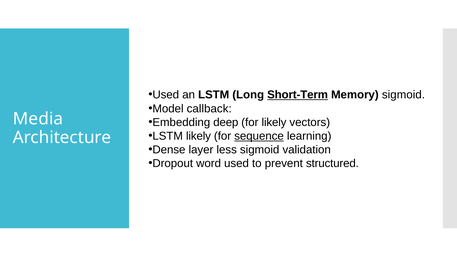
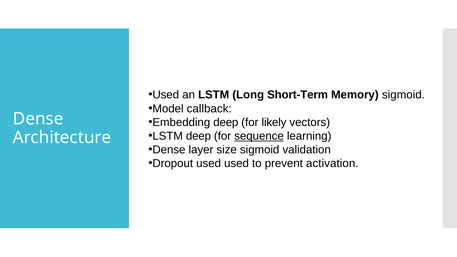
Short-Term underline: present -> none (298, 95)
Media: Media -> Dense (38, 119)
LSTM likely: likely -> deep (198, 136)
less: less -> size (227, 150)
Dropout word: word -> used (209, 163)
structured: structured -> activation (332, 163)
